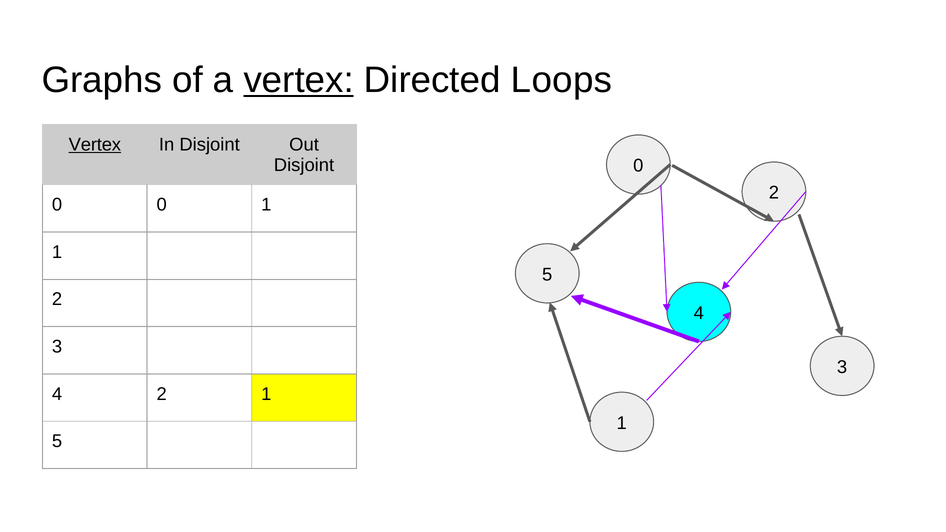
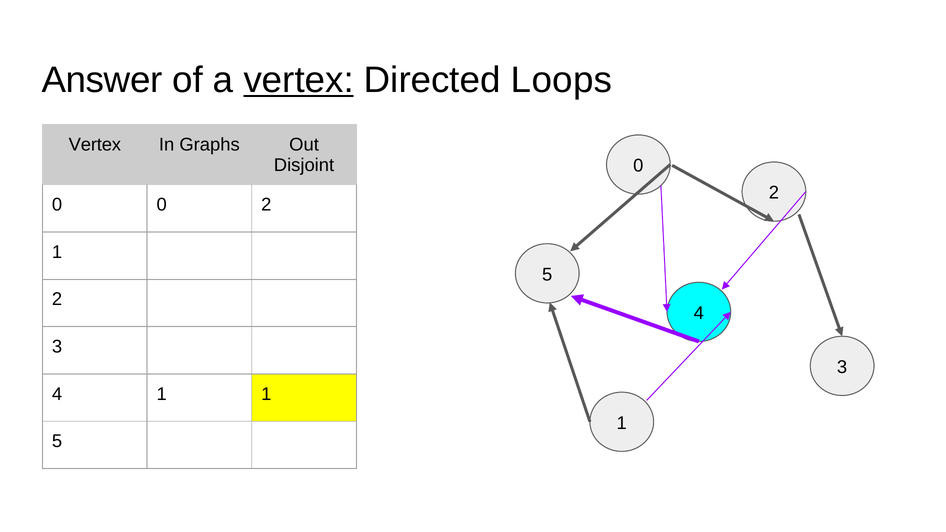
Graphs: Graphs -> Answer (102, 80)
Vertex underline: present -> none (95, 145)
In Disjoint: Disjoint -> Graphs (210, 145)
0 1: 1 -> 2 (266, 205)
4 2: 2 -> 1 (162, 394)
